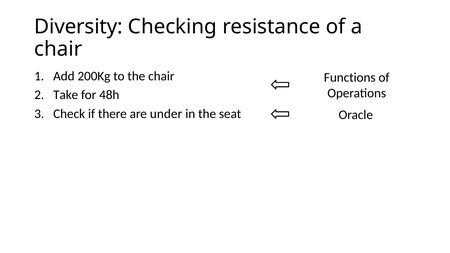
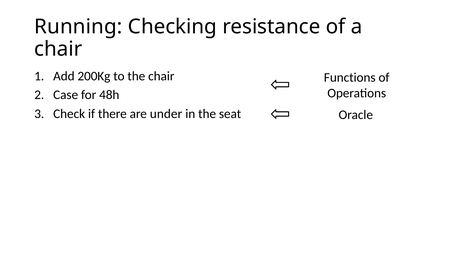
Diversity: Diversity -> Running (78, 27)
Take: Take -> Case (66, 95)
